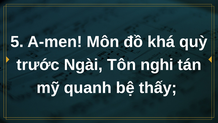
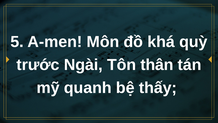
nghi: nghi -> thân (157, 65)
